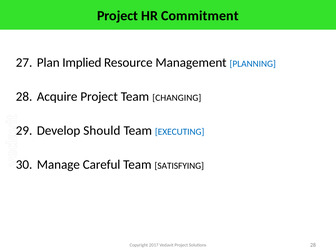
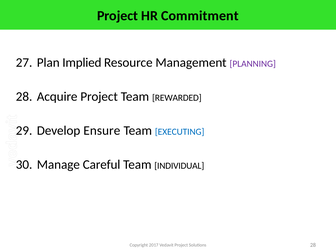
PLANNING colour: blue -> purple (253, 64)
CHANGING: CHANGING -> REWARDED (177, 98)
Should: Should -> Ensure (102, 131)
SATISFYING: SATISFYING -> INDIVIDUAL (179, 166)
